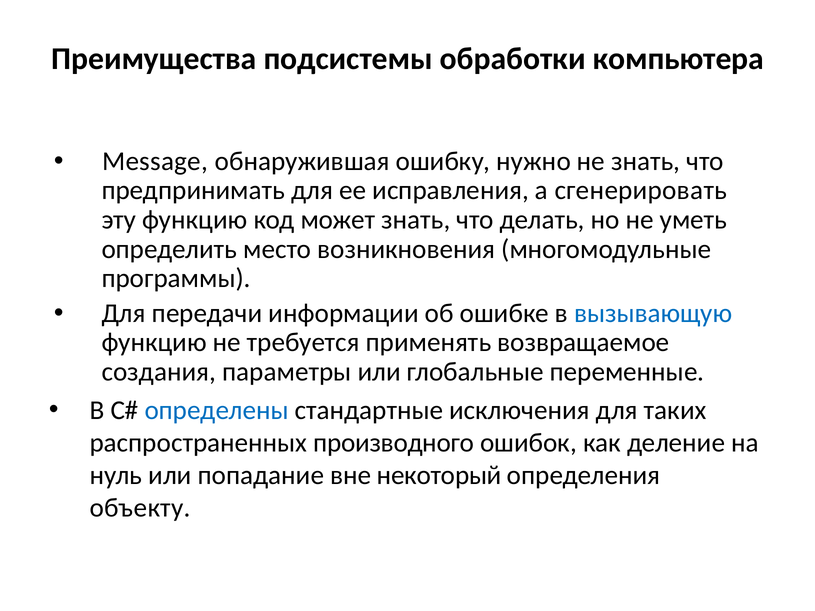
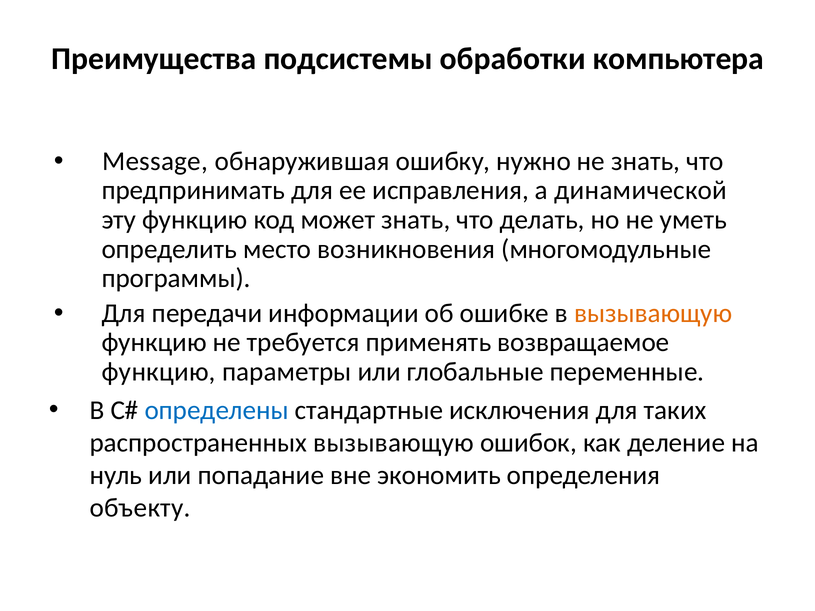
сгенерировать: сгенерировать -> динамической (641, 191)
вызывающую colour: blue -> orange (653, 313)
создания: создания -> функцию (159, 372)
распространенных производного: производного -> вызывающую (394, 443)
некоторый: некоторый -> экономить (439, 476)
